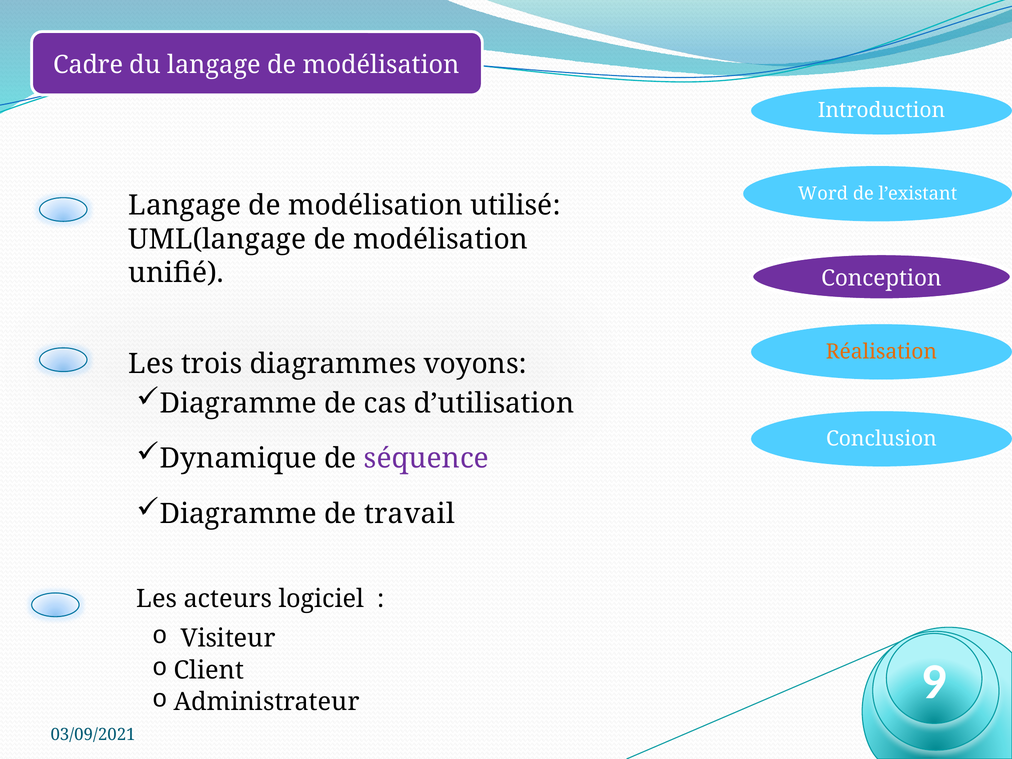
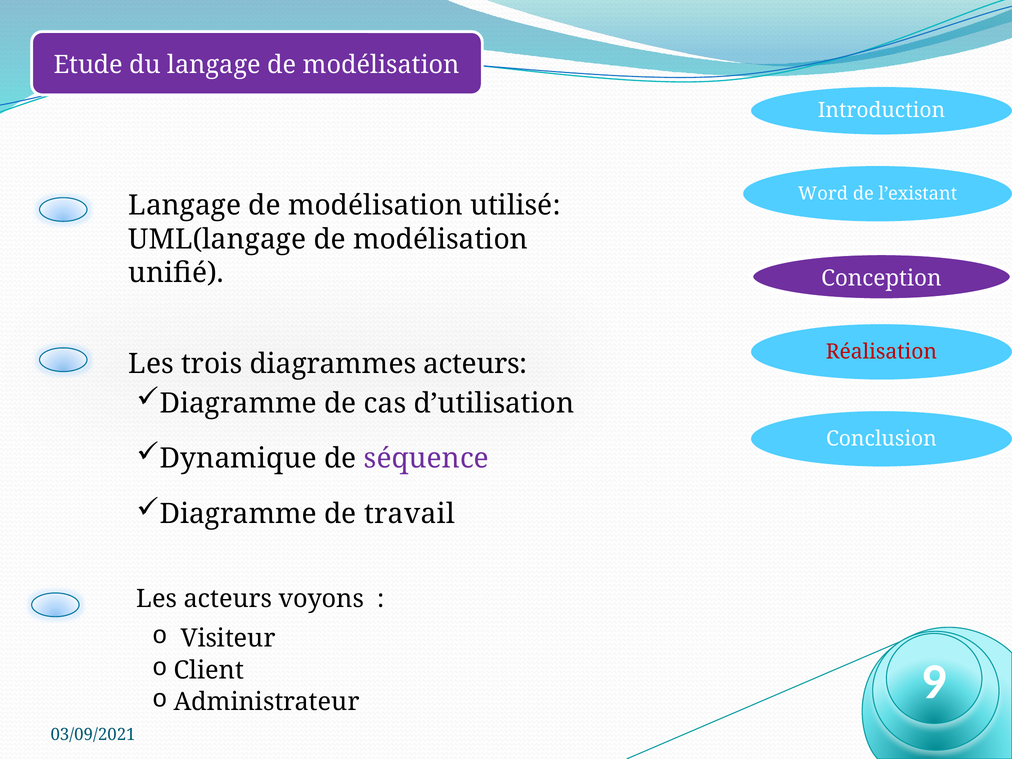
Cadre: Cadre -> Etude (88, 65)
Réalisation colour: orange -> red (881, 352)
diagrammes voyons: voyons -> acteurs (475, 364)
logiciel: logiciel -> voyons (321, 599)
